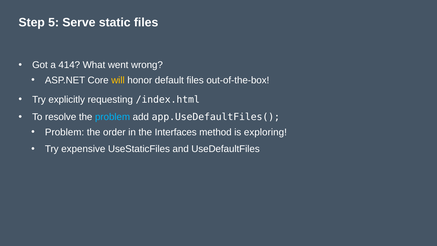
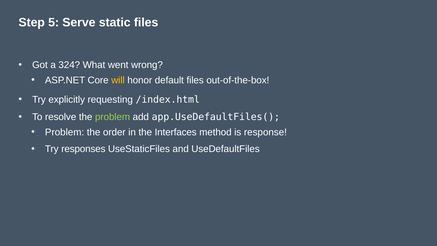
414: 414 -> 324 (69, 65)
problem colour: light blue -> light green (113, 117)
exploring: exploring -> response (265, 132)
expensive: expensive -> responses (83, 149)
